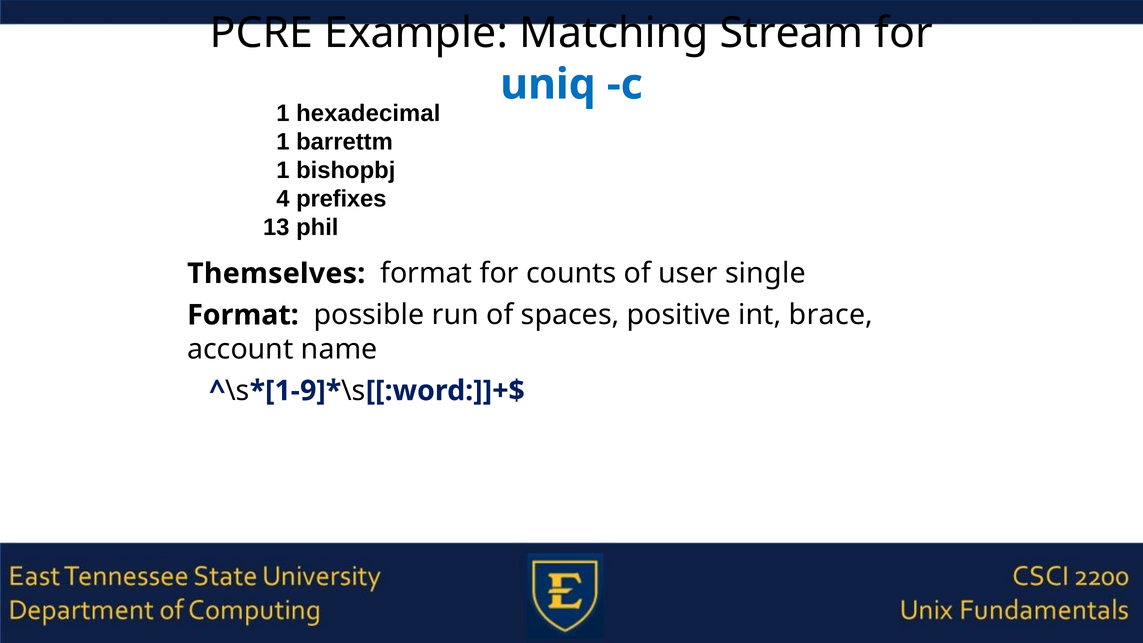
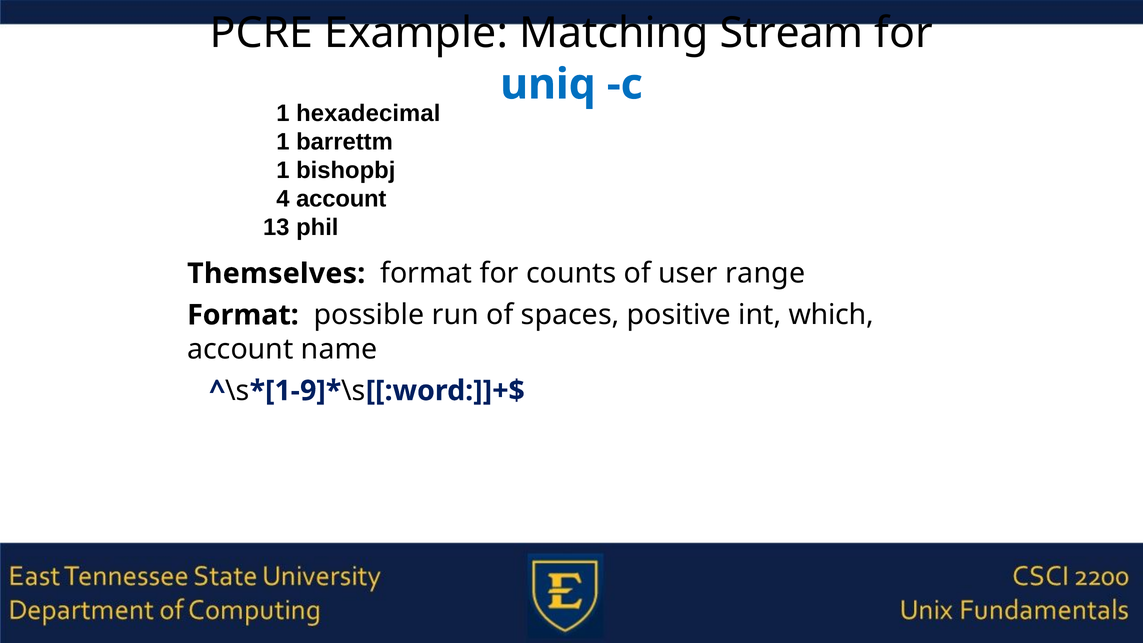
4 prefixes: prefixes -> account (341, 199)
single: single -> range (765, 274)
brace: brace -> which (831, 315)
